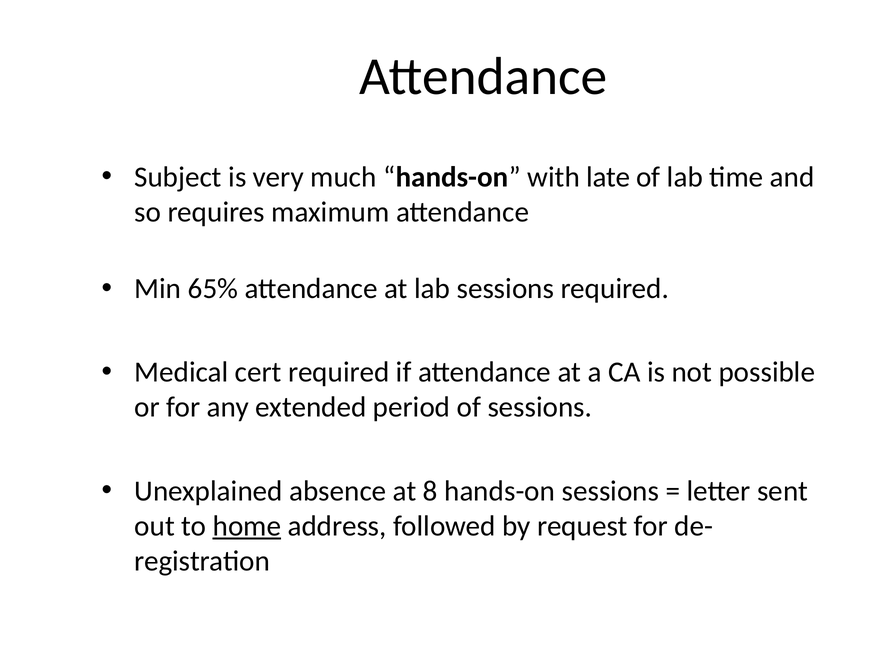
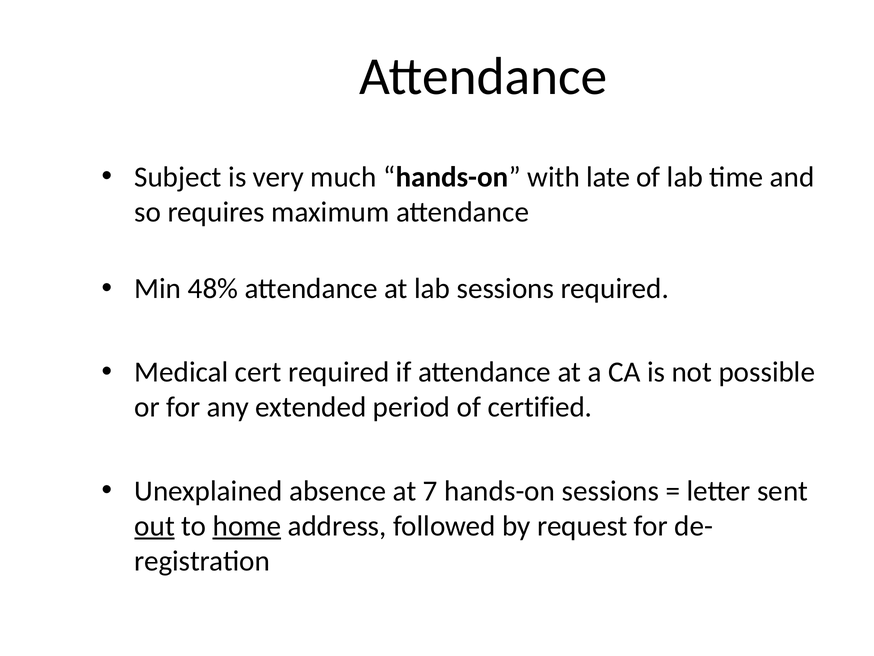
65%: 65% -> 48% (213, 289)
of sessions: sessions -> certified (540, 407)
8: 8 -> 7 (430, 491)
out underline: none -> present (155, 526)
